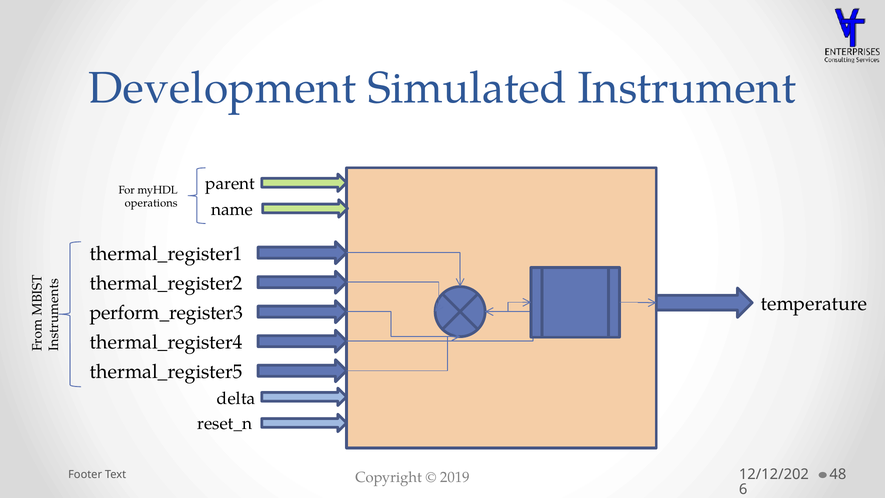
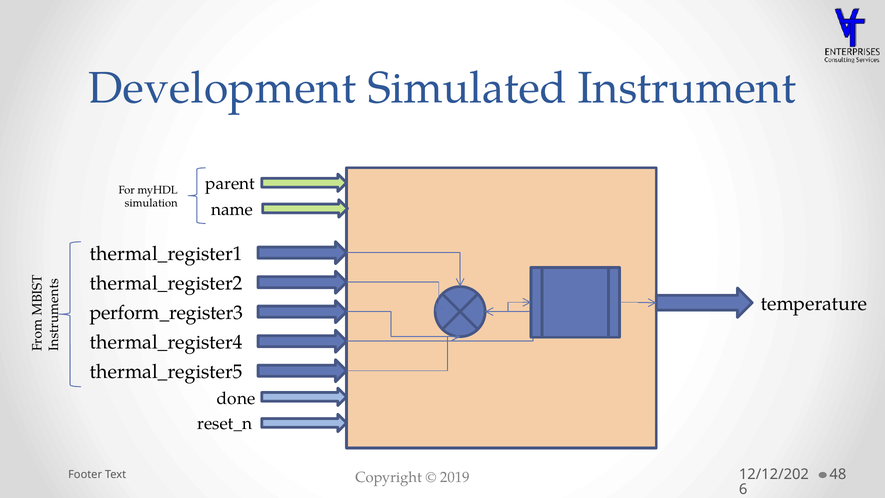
operations: operations -> simulation (151, 203)
delta: delta -> done (236, 398)
